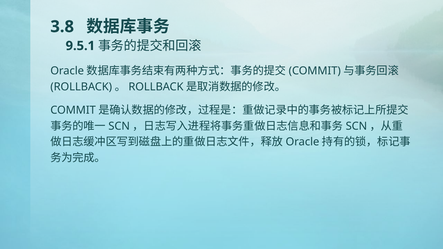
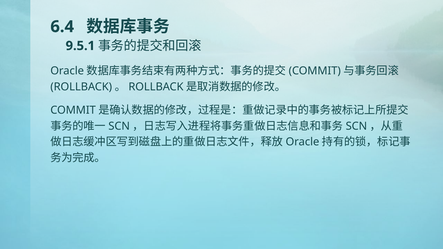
3.8: 3.8 -> 6.4 (62, 27)
